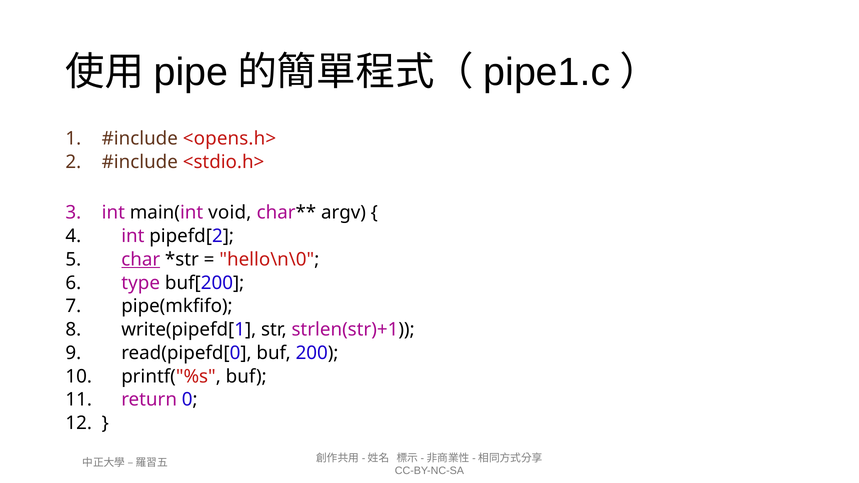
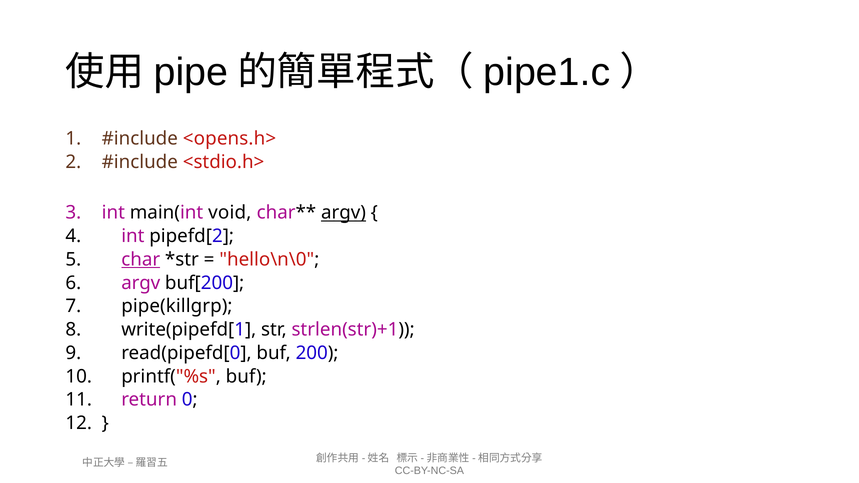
argv underline: none -> present (343, 213)
type: type -> argv (141, 283)
pipe(mkfifo: pipe(mkfifo -> pipe(killgrp (177, 306)
